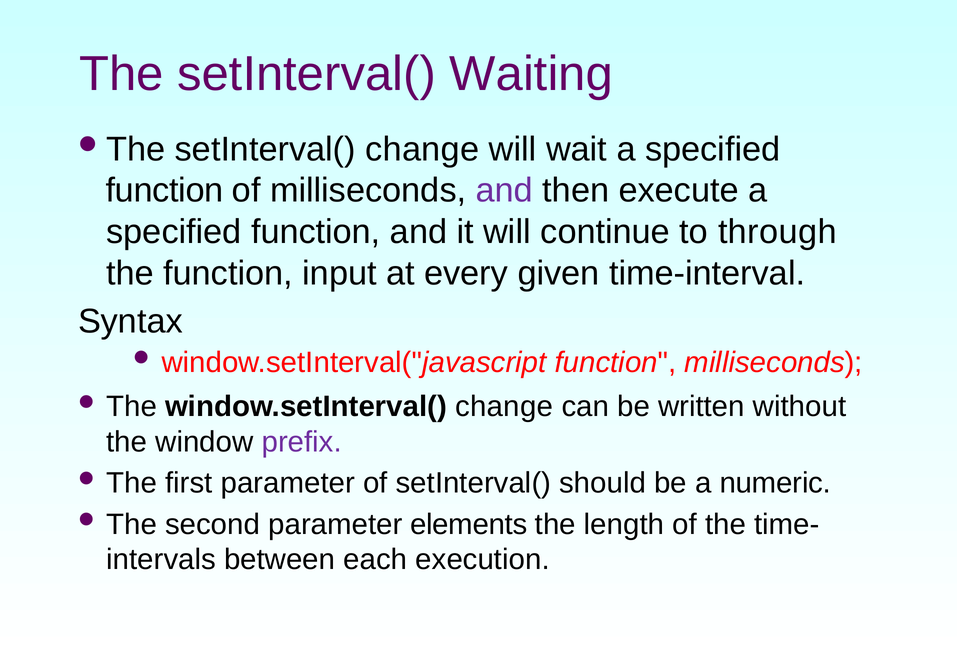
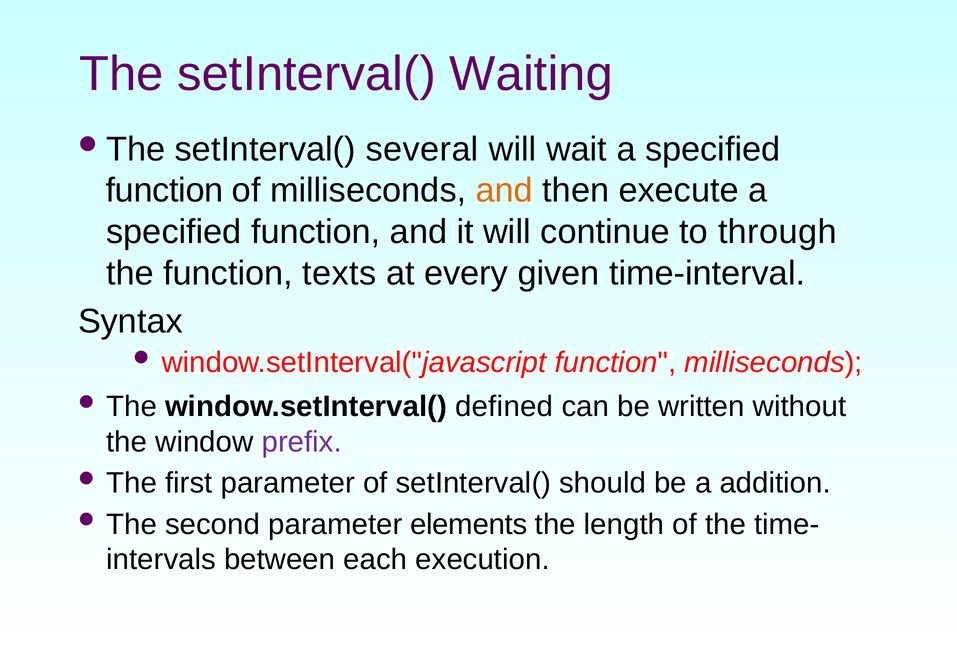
setInterval( change: change -> several (422, 149)
and colour: purple -> orange (504, 190)
input: input -> texts (339, 273)
window.setInterval( change: change -> defined (504, 406)
numeric: numeric -> addition (775, 483)
